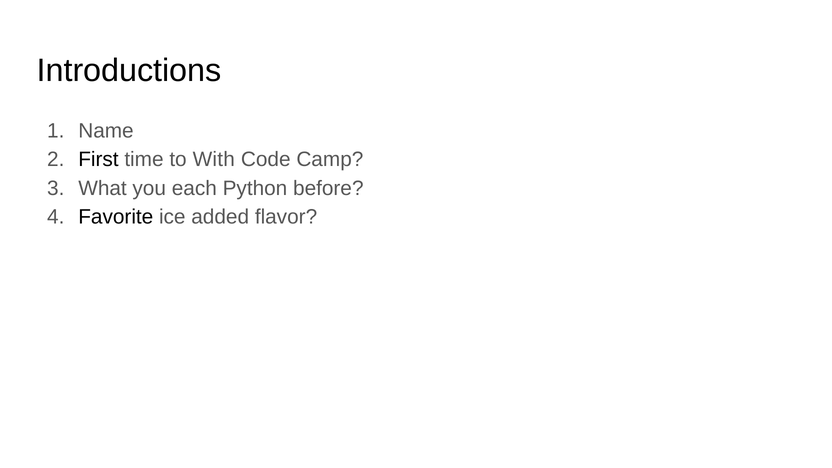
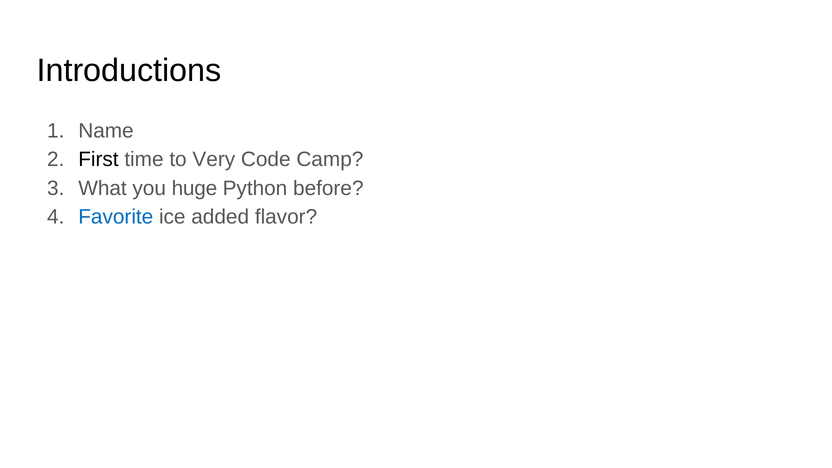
With: With -> Very (214, 160)
each: each -> huge (194, 188)
Favorite colour: black -> blue (116, 217)
